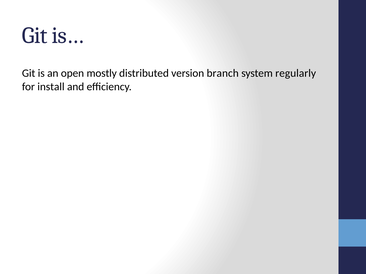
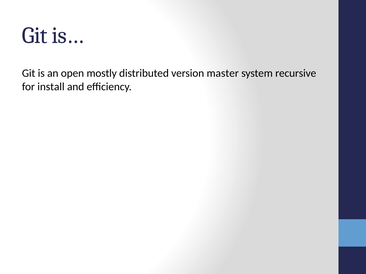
branch: branch -> master (223, 73)
regularly: regularly -> recursive (296, 73)
